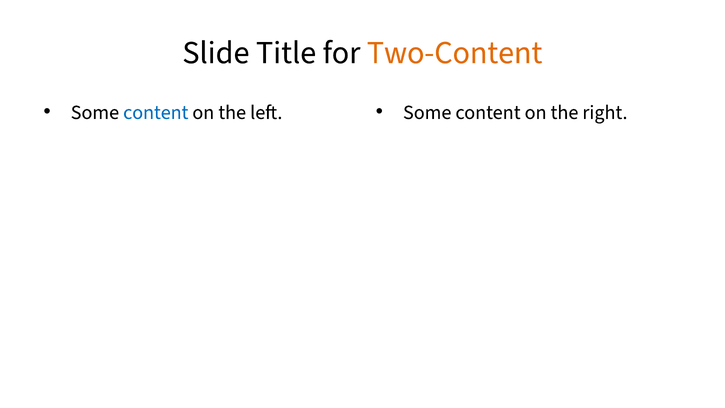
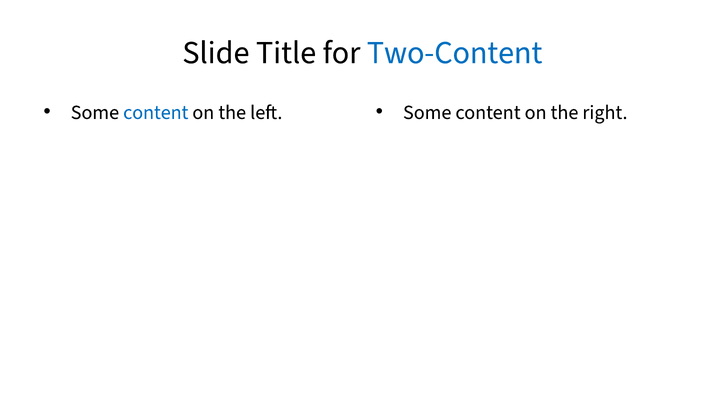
Two-Content colour: orange -> blue (455, 53)
